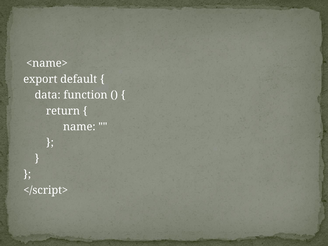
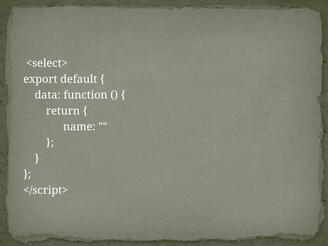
<name>: <name> -> <select> (47, 63)
